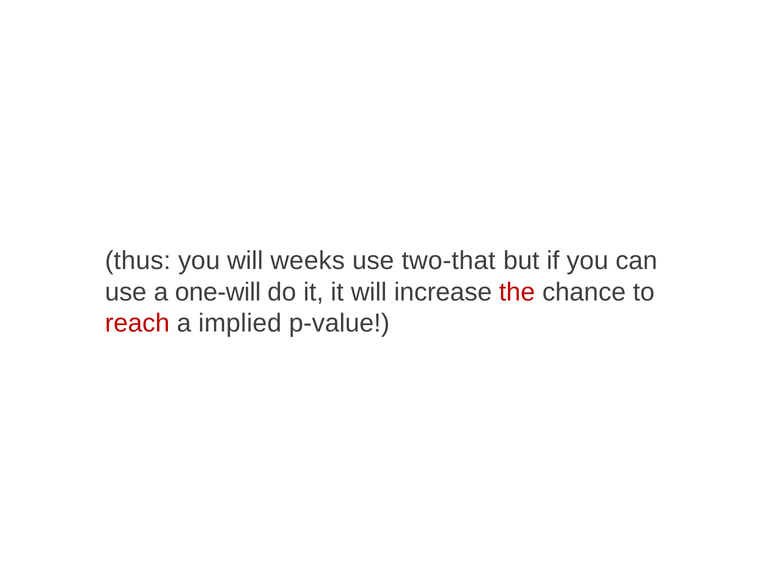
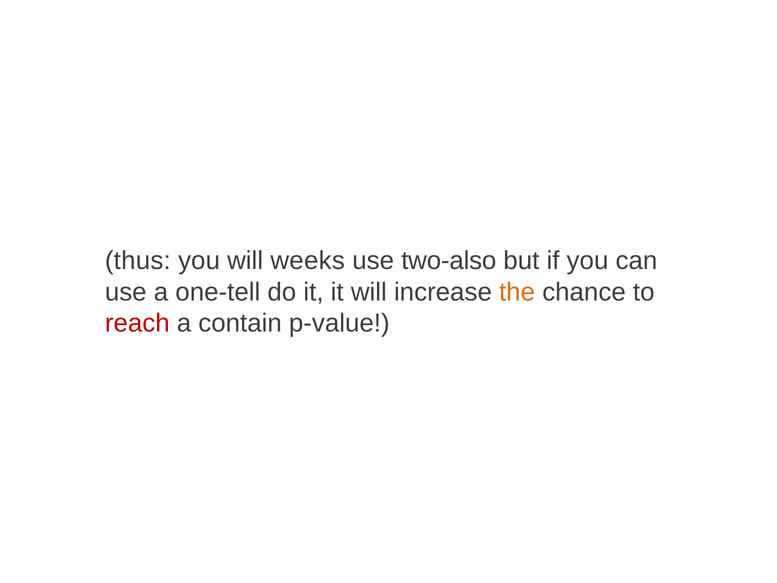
two-that: two-that -> two-also (449, 261)
one-will: one-will -> one-tell (218, 292)
the colour: red -> orange (517, 292)
implied: implied -> contain (240, 323)
